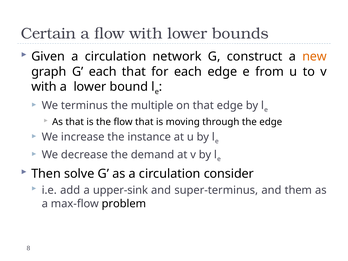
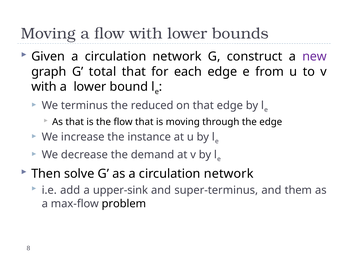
Certain: Certain -> Moving (48, 34)
new colour: orange -> purple (315, 57)
G each: each -> total (103, 72)
multiple: multiple -> reduced (152, 105)
as a circulation consider: consider -> network (229, 174)
